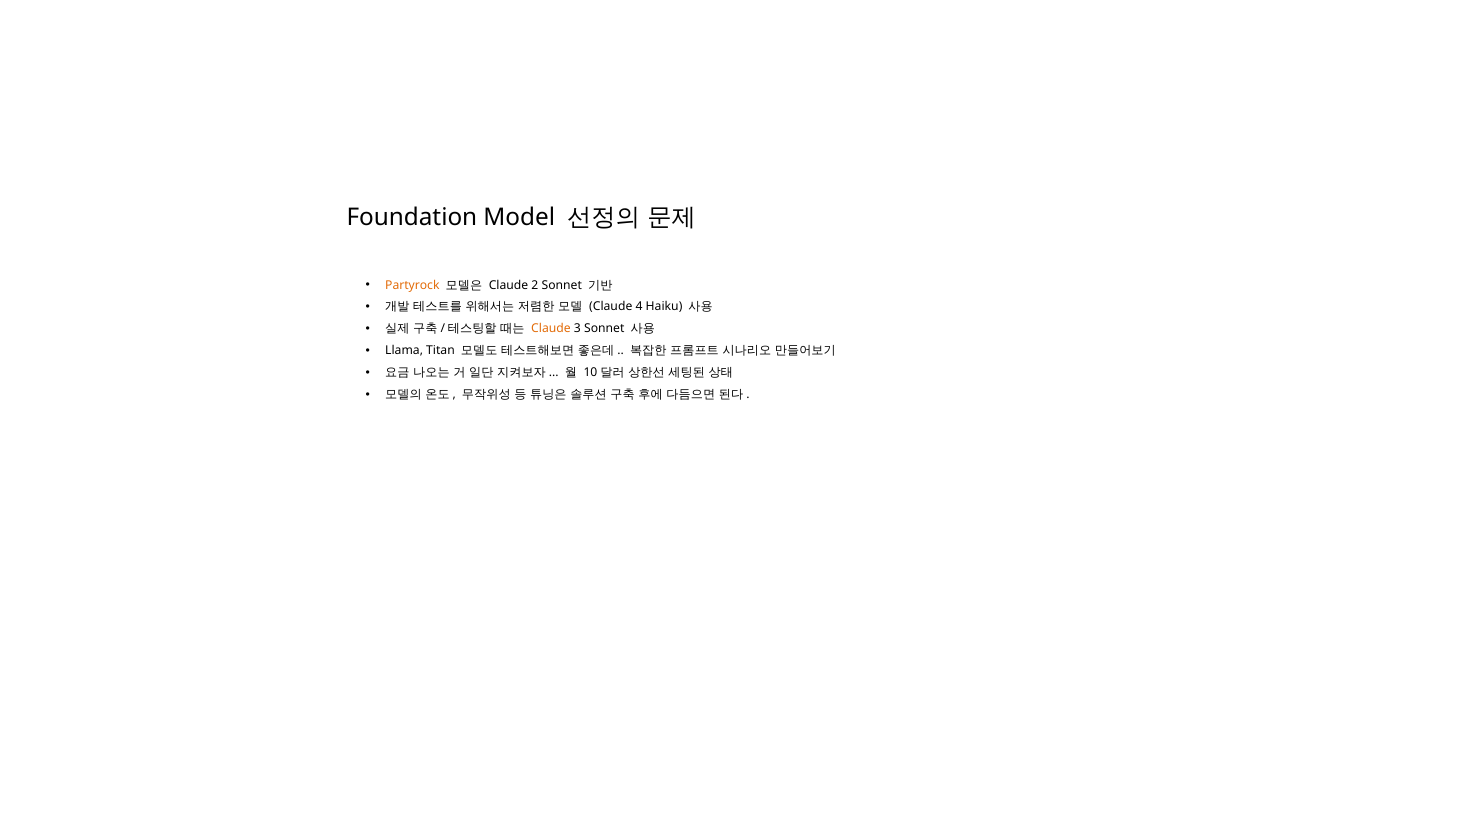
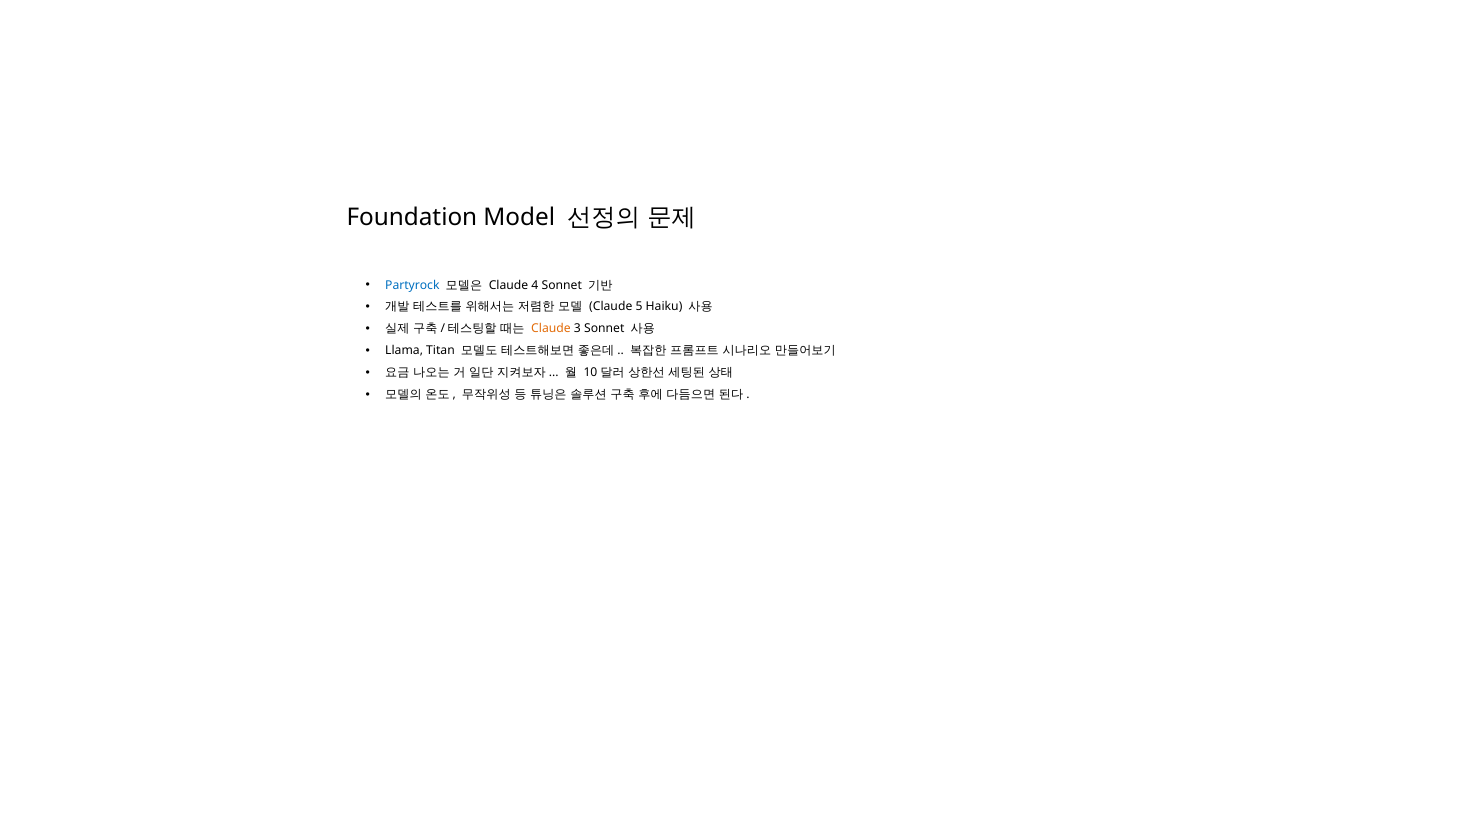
Partyrock colour: orange -> blue (412, 285)
2: 2 -> 4 (535, 285)
4: 4 -> 5 (639, 307)
